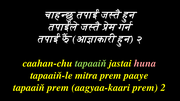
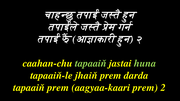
huna colour: pink -> light green (145, 63)
mitra: mitra -> jhaiň (86, 76)
paaye: paaye -> darda (136, 76)
